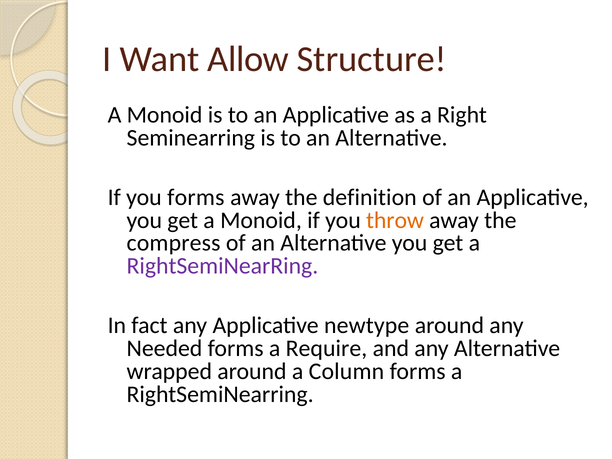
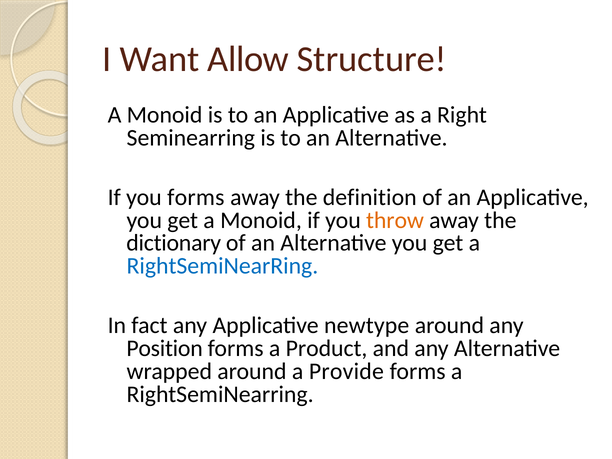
compress: compress -> dictionary (174, 243)
RightSemiNearRing colour: purple -> blue (222, 266)
Needed: Needed -> Position (165, 348)
Require: Require -> Product (327, 348)
Column: Column -> Provide (346, 371)
